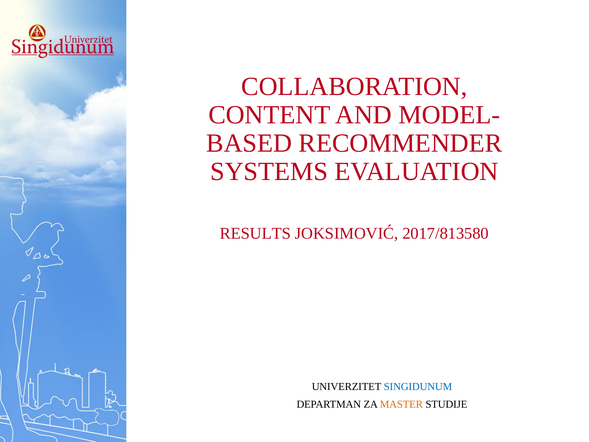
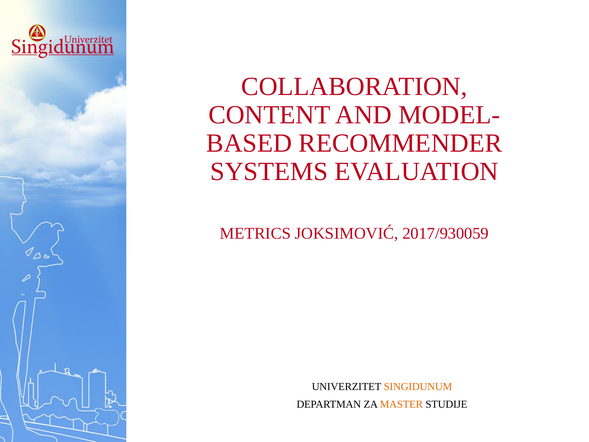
RESULTS: RESULTS -> METRICS (255, 233)
2017/813580: 2017/813580 -> 2017/930059 (446, 233)
SINGIDUNUM colour: blue -> orange (418, 387)
